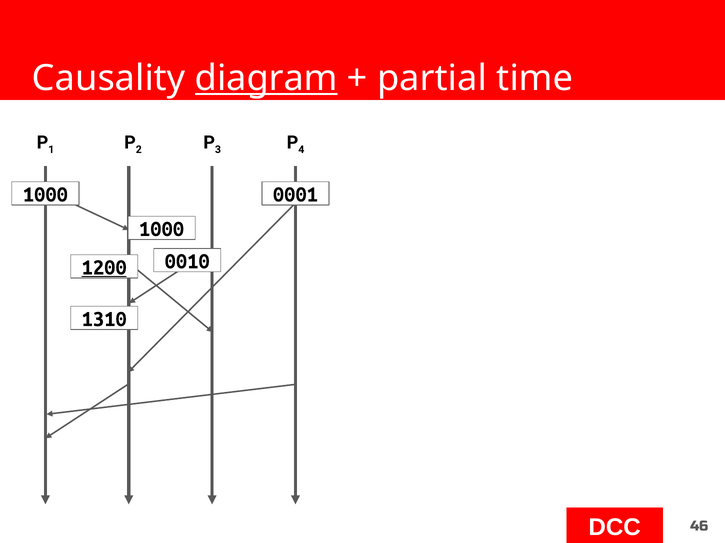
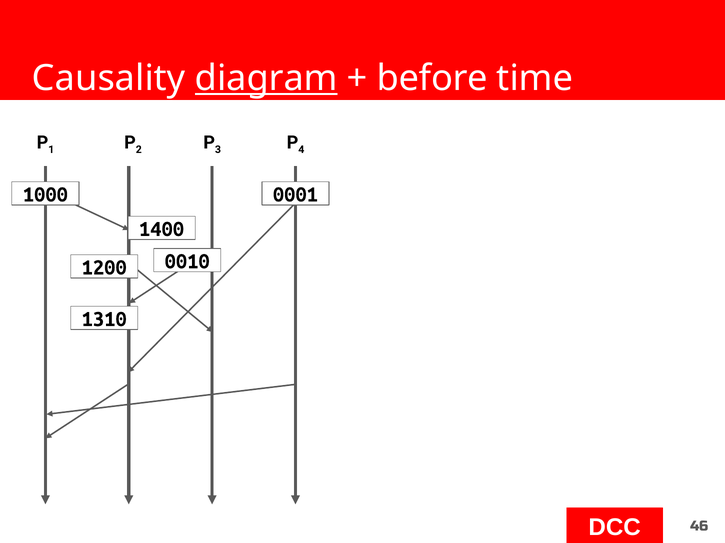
partial: partial -> before (432, 79)
1000: 1000 -> 1400 (162, 230)
1200 underline: present -> none (104, 268)
